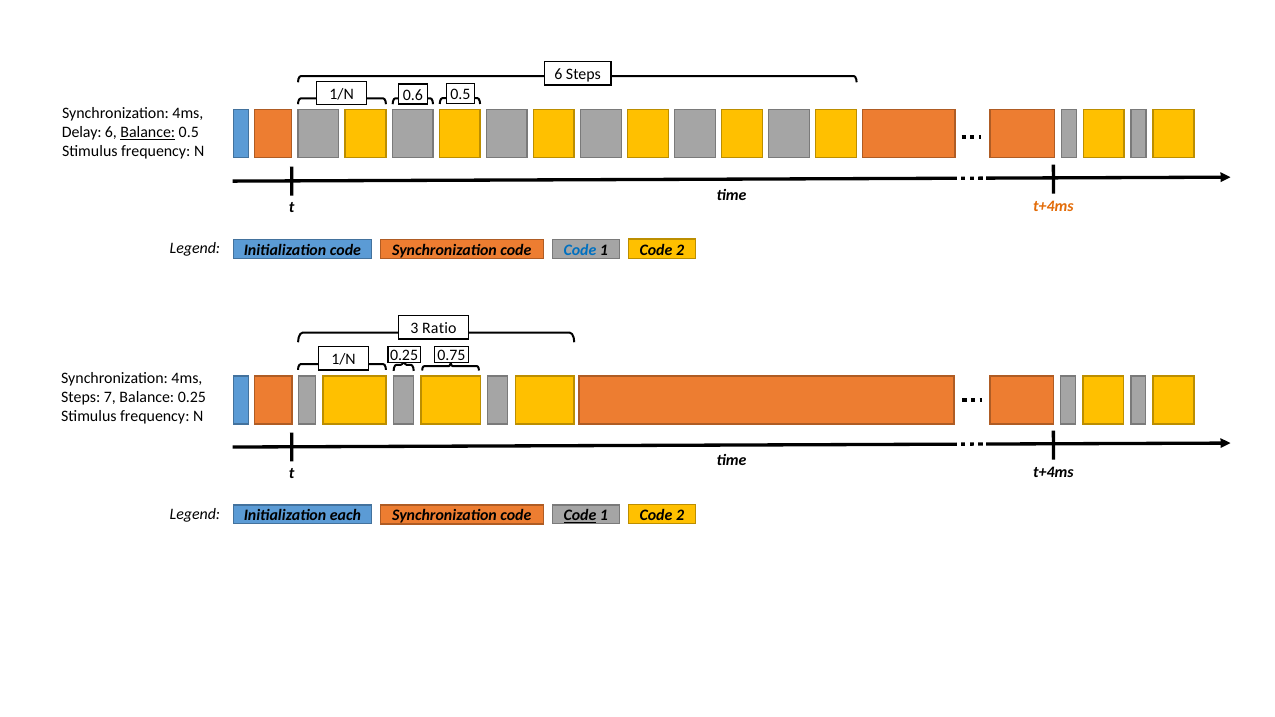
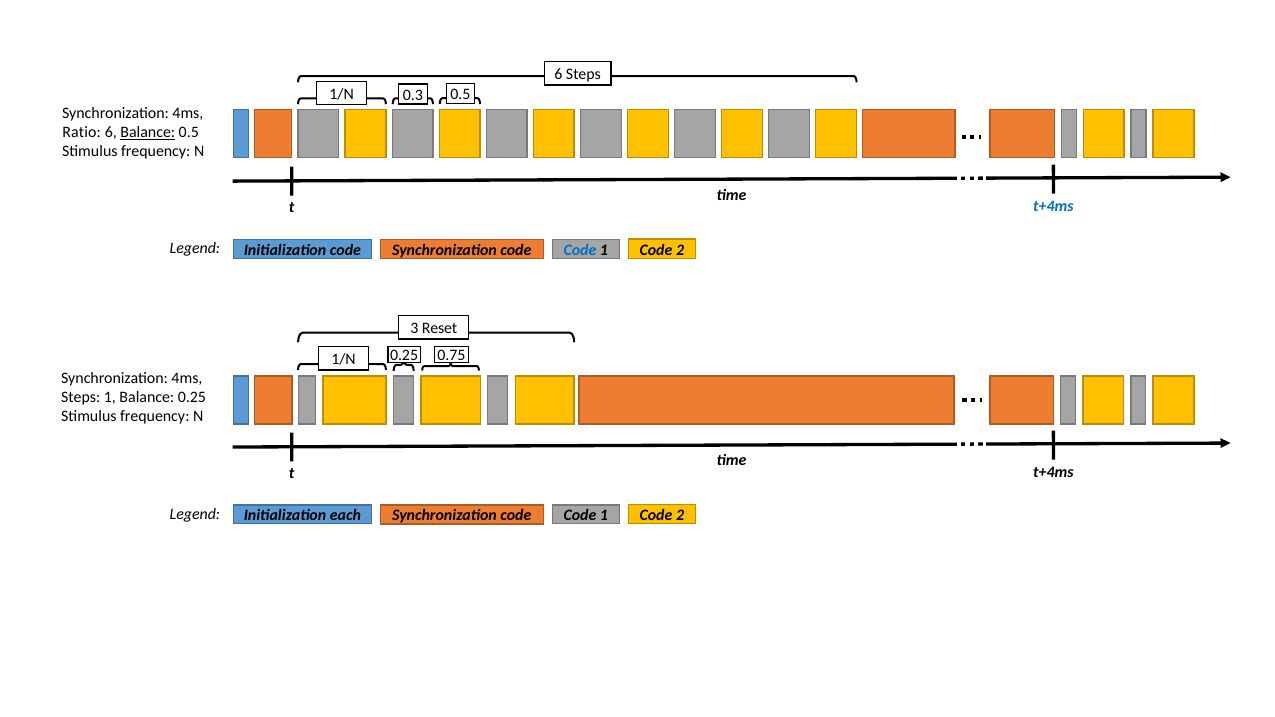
0.6: 0.6 -> 0.3 (413, 95)
Delay: Delay -> Ratio (82, 133)
t+4ms colour: orange -> blue (1053, 206)
Ratio: Ratio -> Reset (439, 328)
Steps 7: 7 -> 1 (110, 398)
Code underline: present -> none (580, 516)
